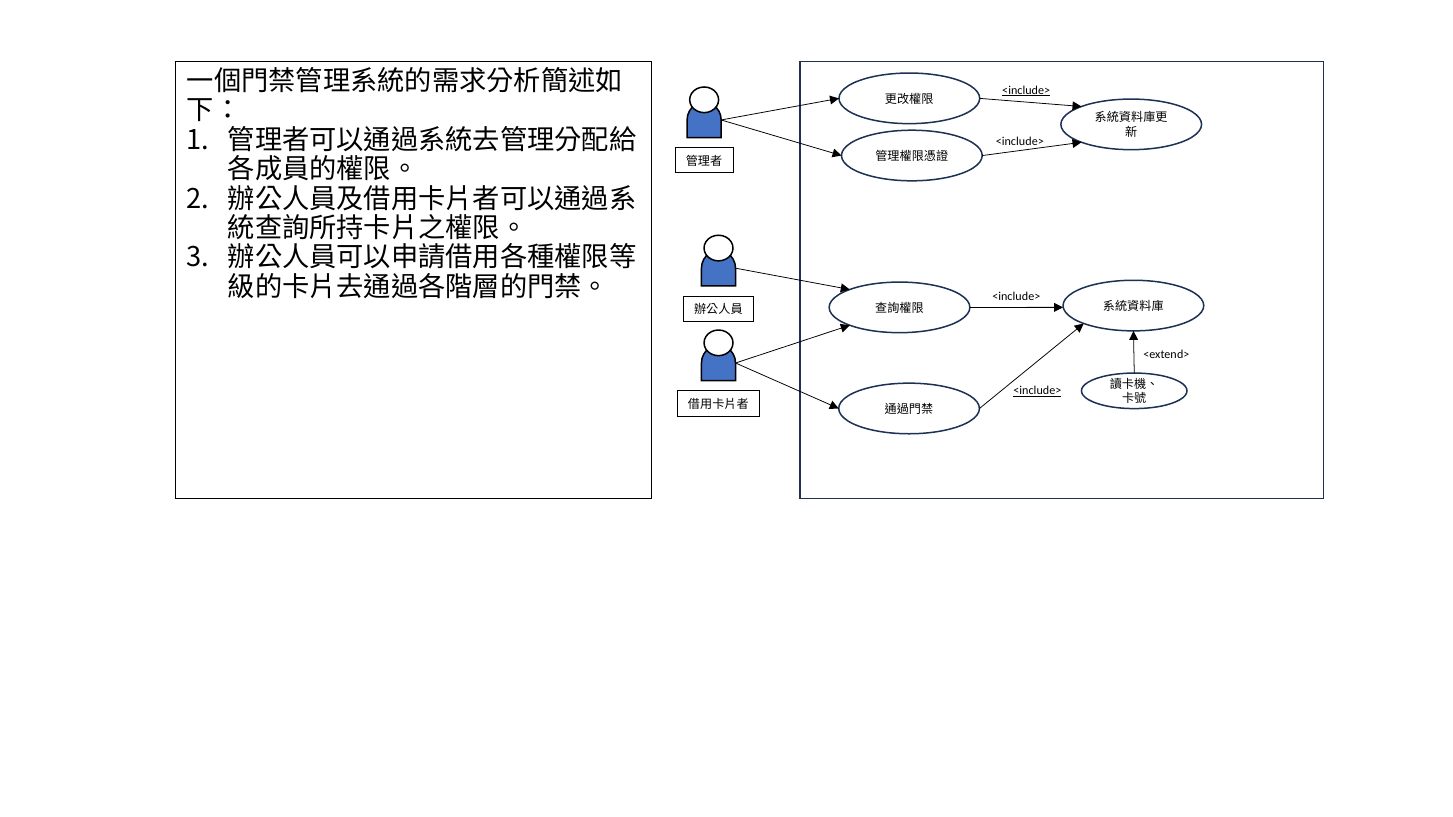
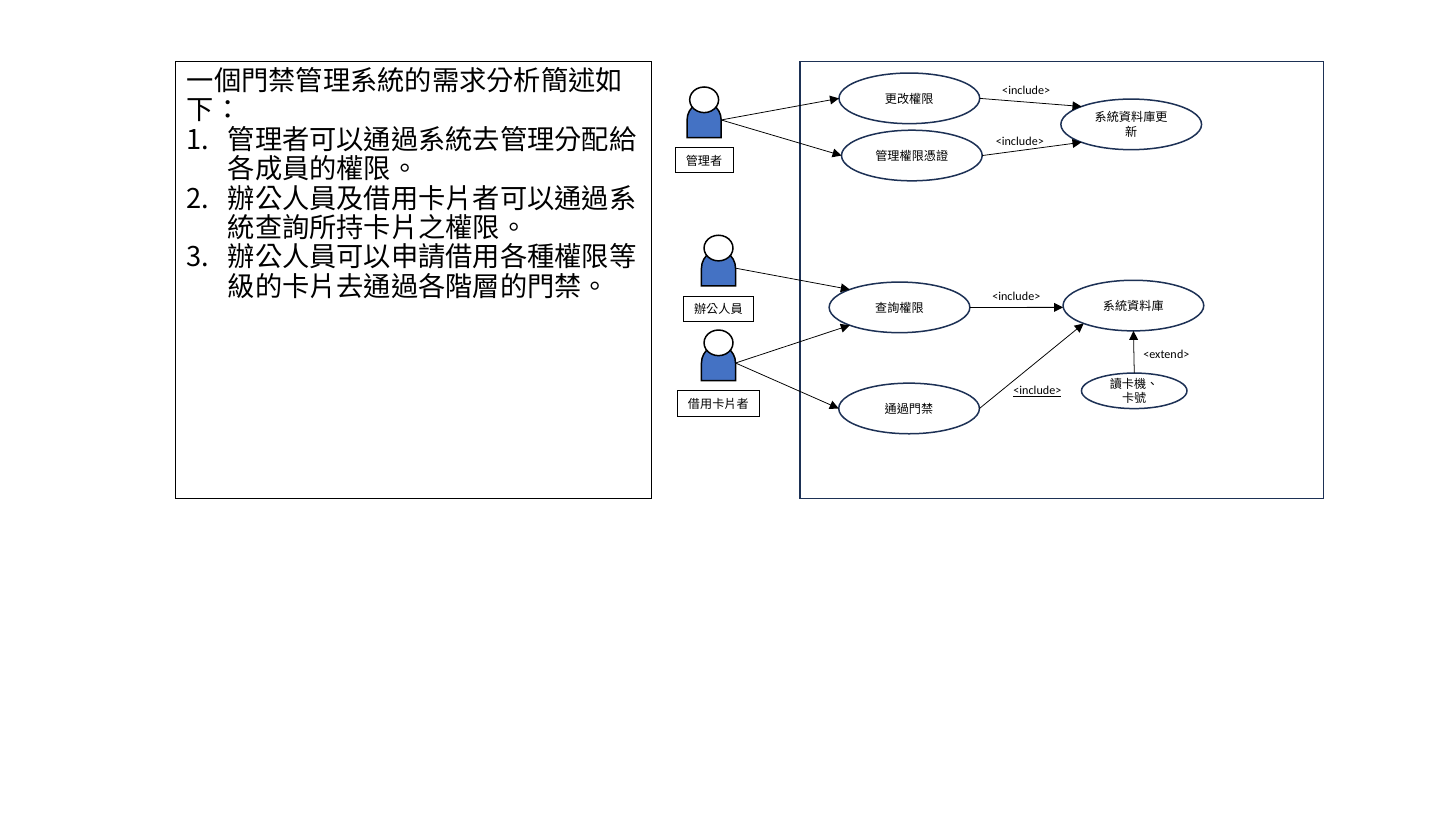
<include> underline: present -> none (1026, 90)
